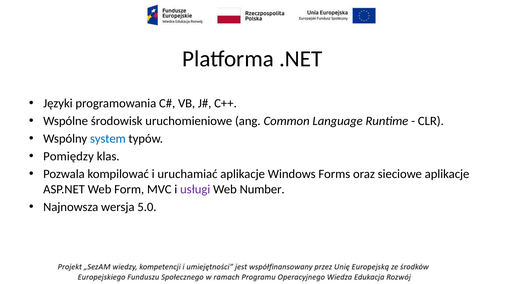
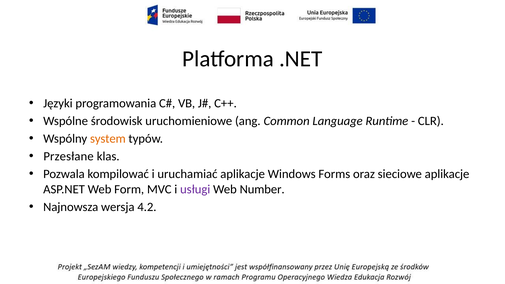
system colour: blue -> orange (108, 139)
Pomiędzy: Pomiędzy -> Przesłane (69, 156)
5.0: 5.0 -> 4.2 (147, 207)
